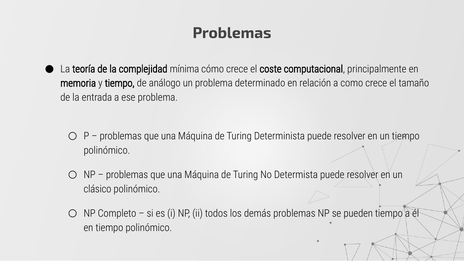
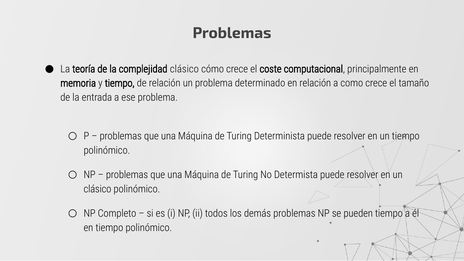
complejidad mínima: mínima -> clásico (184, 69)
de análogo: análogo -> relación (165, 83)
